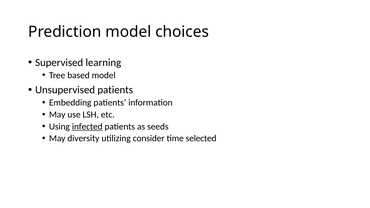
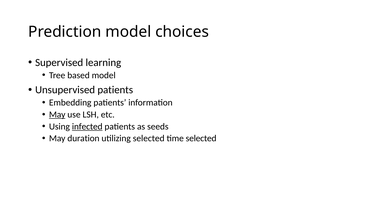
May underline: none -> present (57, 115)
diversity: diversity -> duration (83, 138)
utilizing consider: consider -> selected (149, 138)
